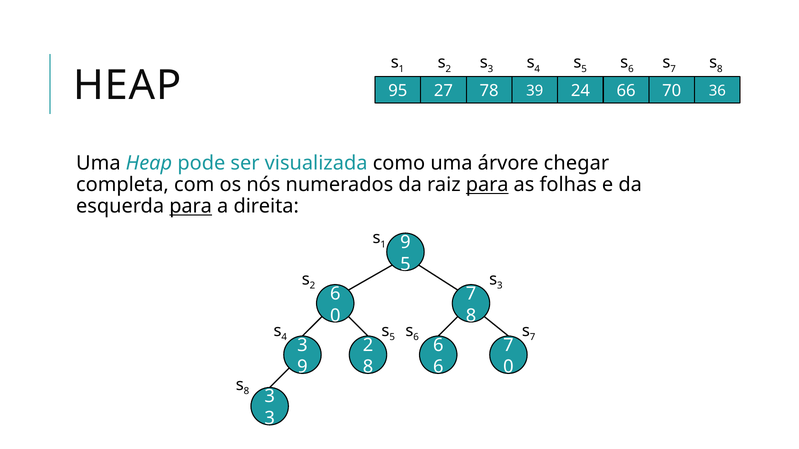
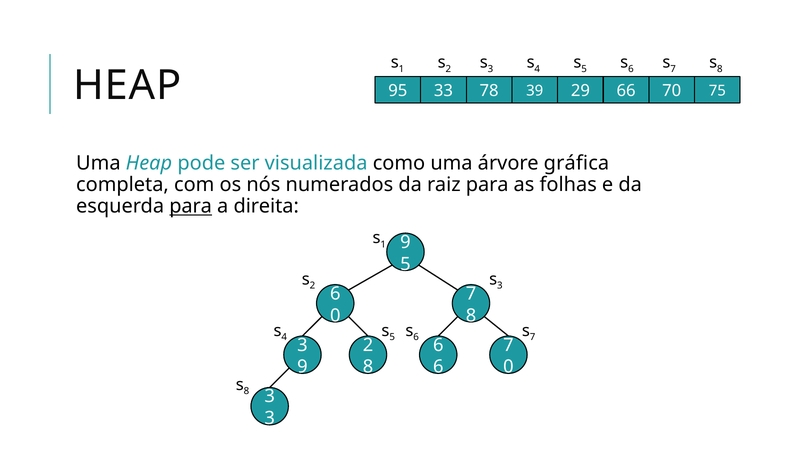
27: 27 -> 33 (443, 91)
24: 24 -> 29 (580, 91)
36: 36 -> 75 (717, 91)
chegar: chegar -> gráfica (576, 163)
para underline: present -> none (487, 185)
